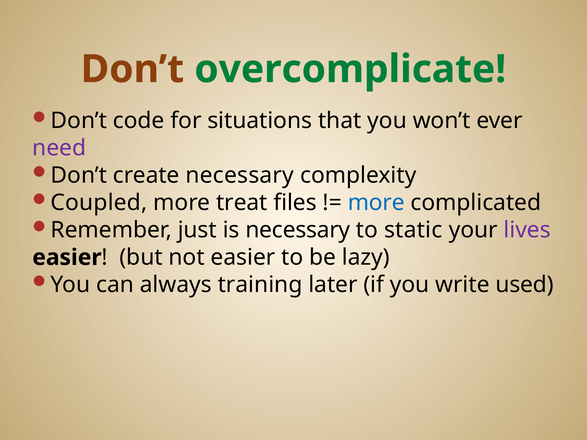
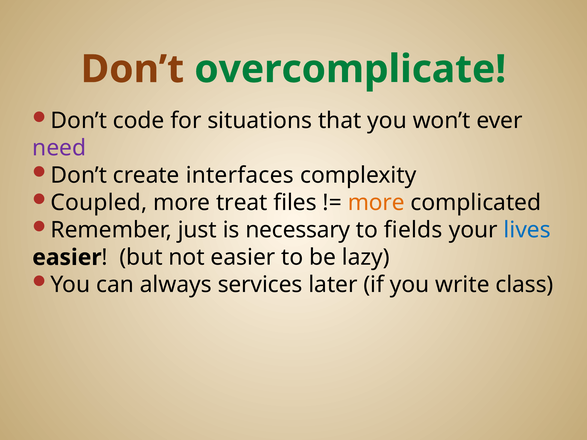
create necessary: necessary -> interfaces (240, 176)
more colour: blue -> orange (376, 203)
static: static -> fields (413, 230)
lives colour: purple -> blue (527, 230)
training: training -> services (260, 285)
used: used -> class (525, 285)
